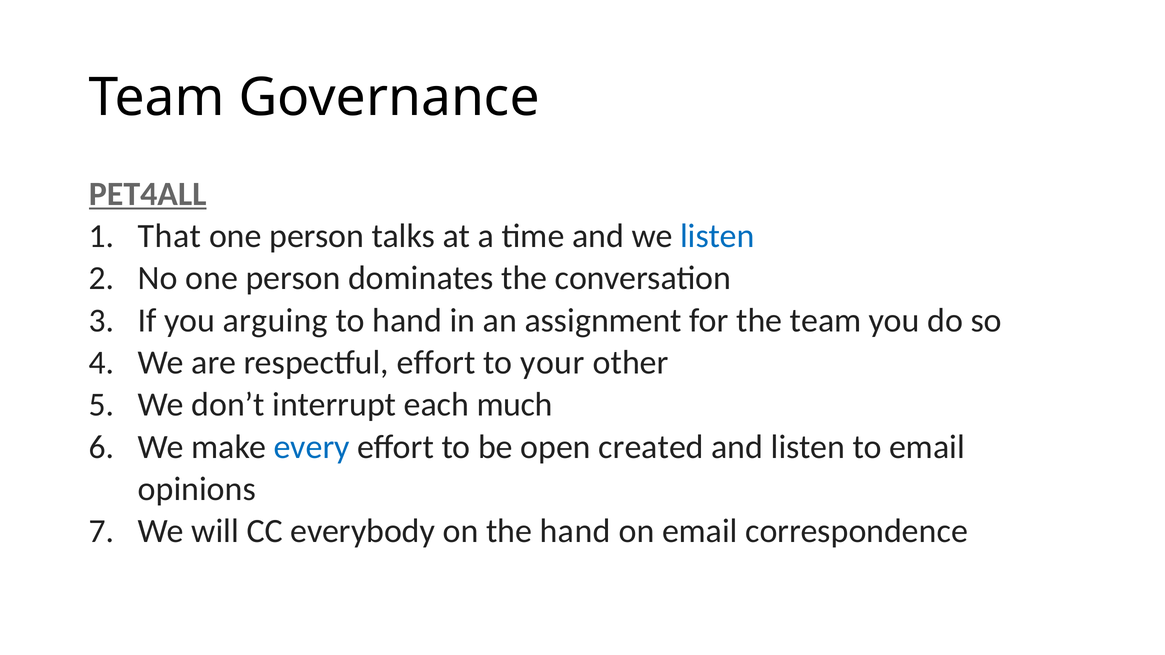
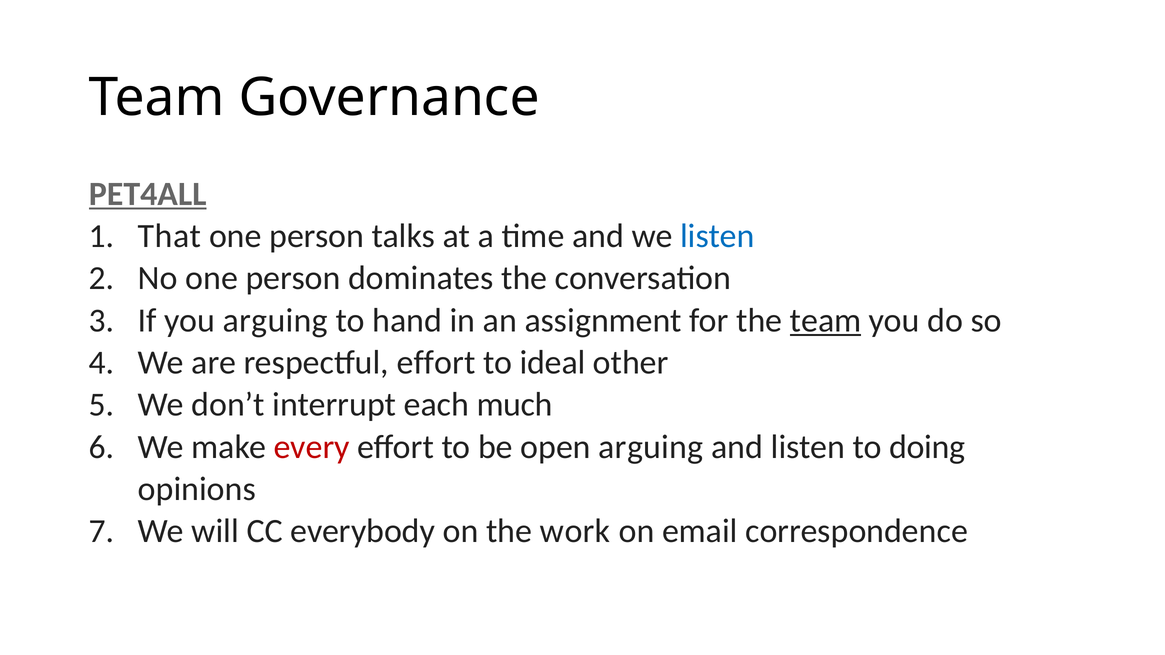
team underline: none -> present (826, 320)
your: your -> ideal (553, 363)
every colour: blue -> red (312, 447)
open created: created -> arguing (651, 447)
to email: email -> doing (927, 447)
the hand: hand -> work (575, 532)
